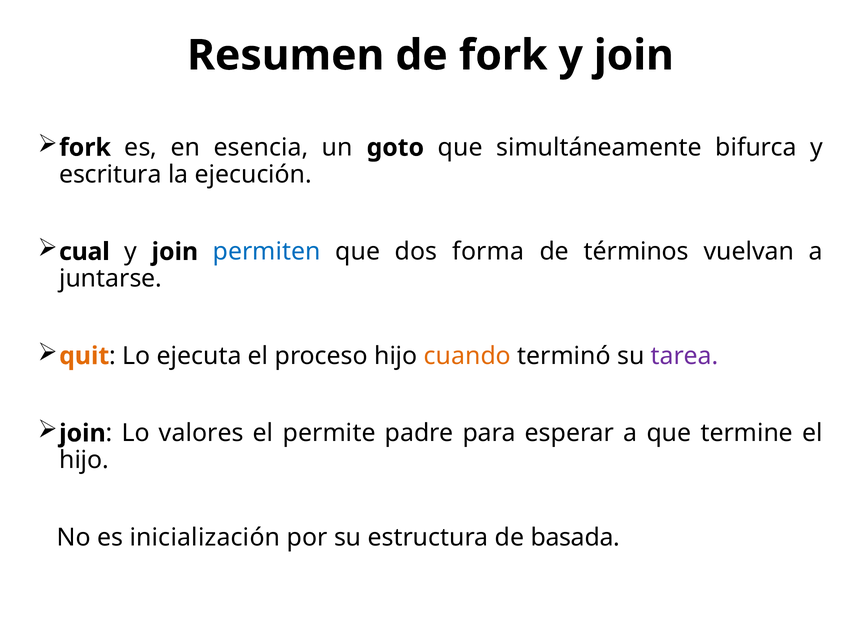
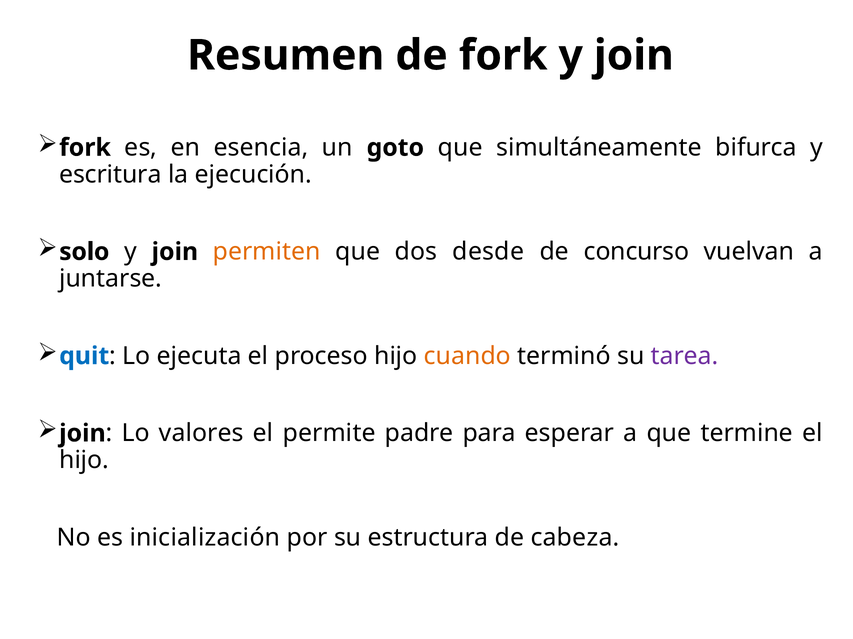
cual: cual -> solo (84, 252)
permiten colour: blue -> orange (267, 252)
forma: forma -> desde (488, 252)
términos: términos -> concurso (636, 252)
quit colour: orange -> blue (84, 356)
basada: basada -> cabeza (575, 538)
